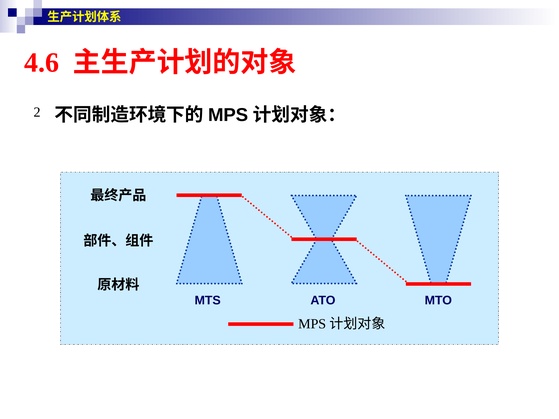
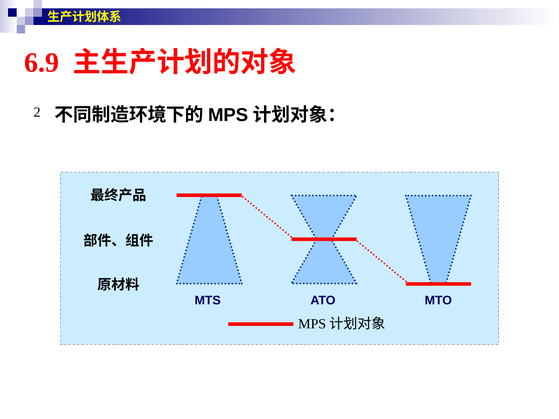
4.6: 4.6 -> 6.9 (42, 63)
